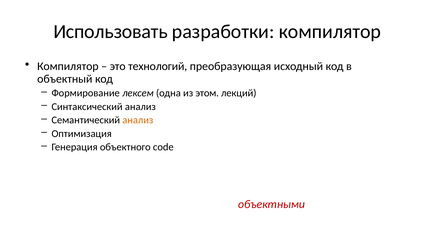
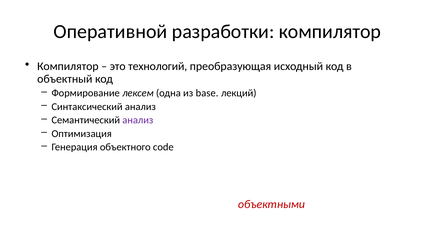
Использовать: Использовать -> Оперативной (110, 32)
этом: этом -> base (207, 93)
анализ colour: orange -> purple (138, 120)
